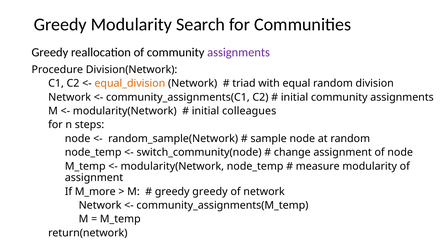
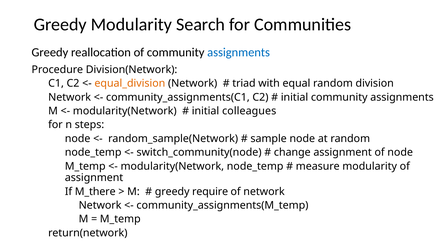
assignments colour: purple -> blue (239, 52)
M_more: M_more -> M_there (95, 191)
greedy greedy: greedy -> require (210, 191)
